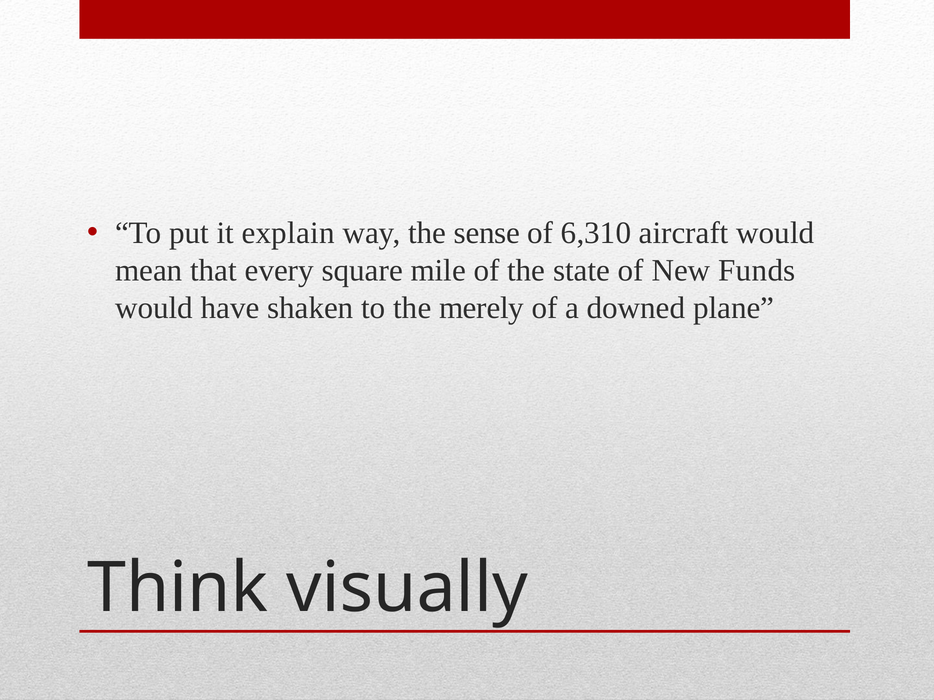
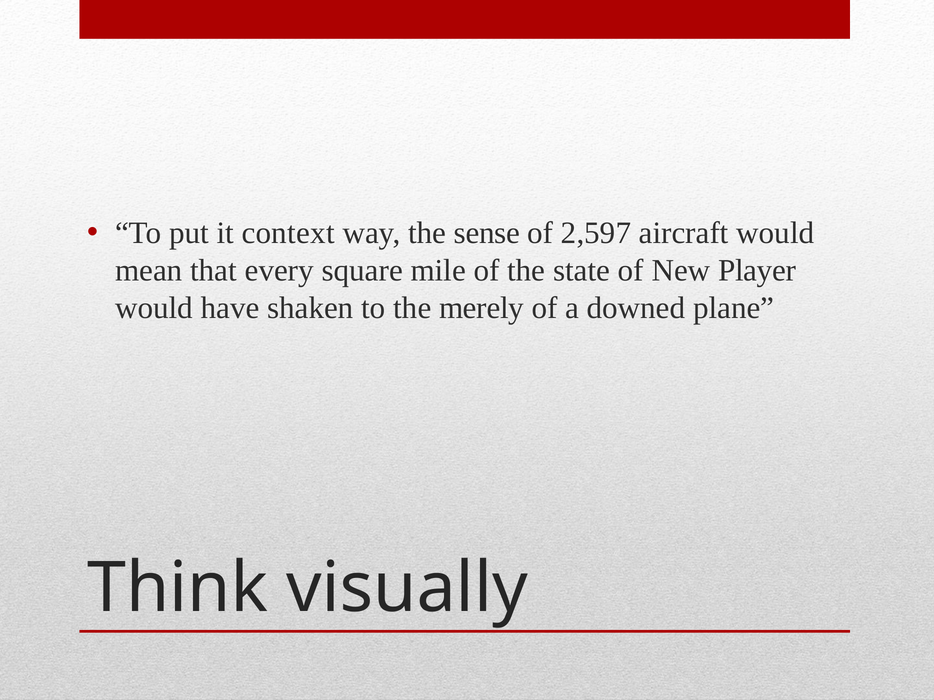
explain: explain -> context (288, 233)
6,310: 6,310 -> 2,597 (596, 233)
Funds: Funds -> Player (757, 271)
